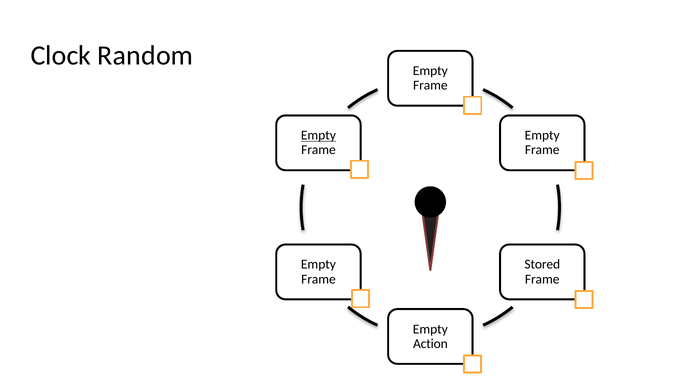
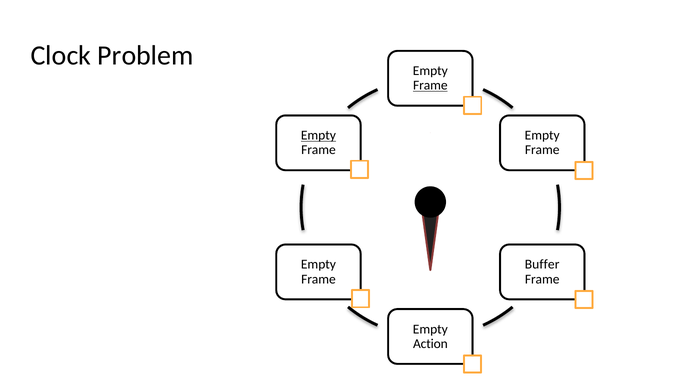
Random: Random -> Problem (145, 56)
Frame underline: none -> present (430, 86)
Stored: Stored -> Buffer (542, 265)
